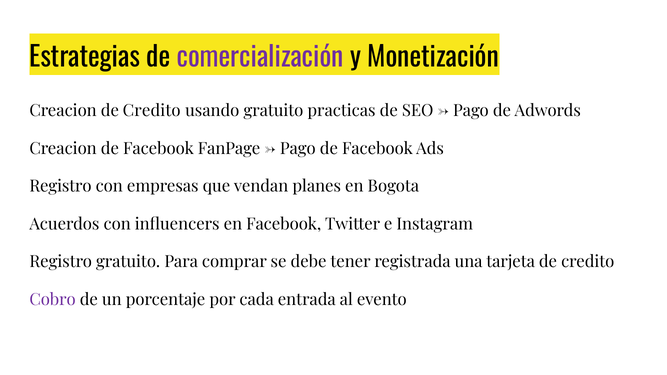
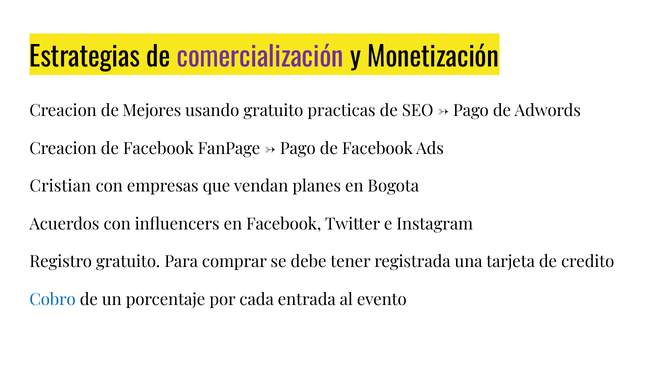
Creacion de Credito: Credito -> Mejores (152, 111)
Registro: Registro -> Cristian (60, 186)
Cobro colour: purple -> blue (53, 300)
